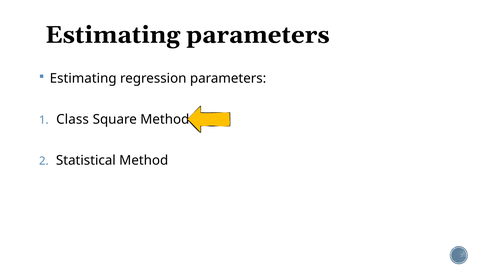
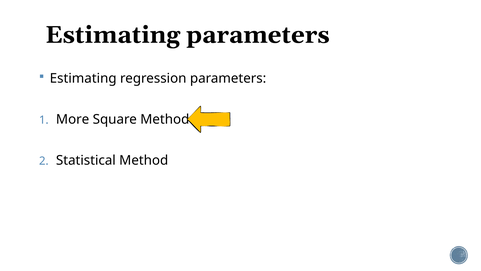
Class: Class -> More (73, 119)
